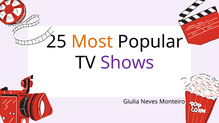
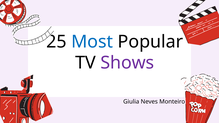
Most colour: orange -> blue (92, 42)
